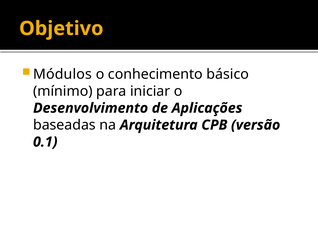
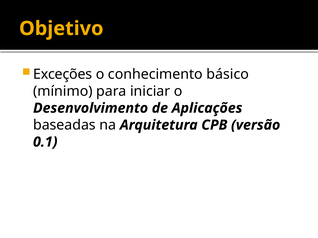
Módulos: Módulos -> Exceções (63, 74)
